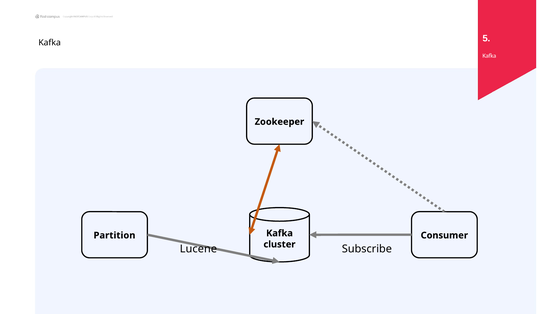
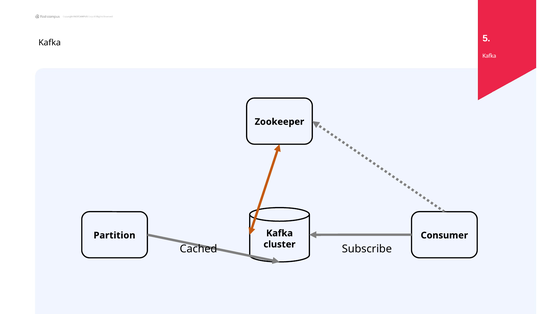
Lucene: Lucene -> Cached (198, 249)
